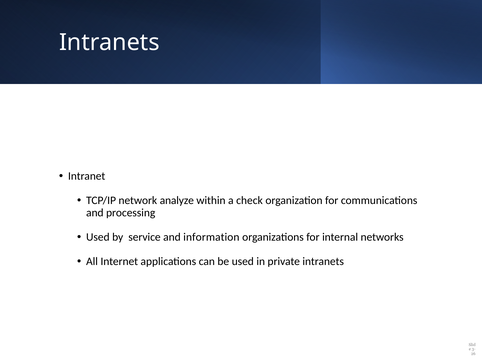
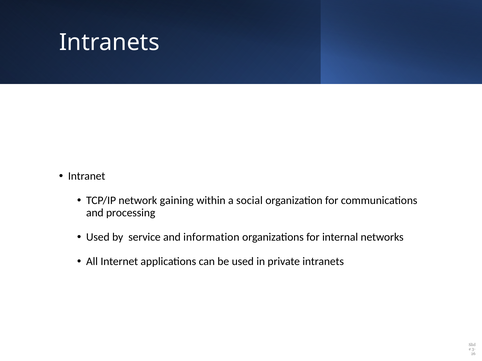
analyze: analyze -> gaining (177, 201)
check: check -> social (249, 201)
